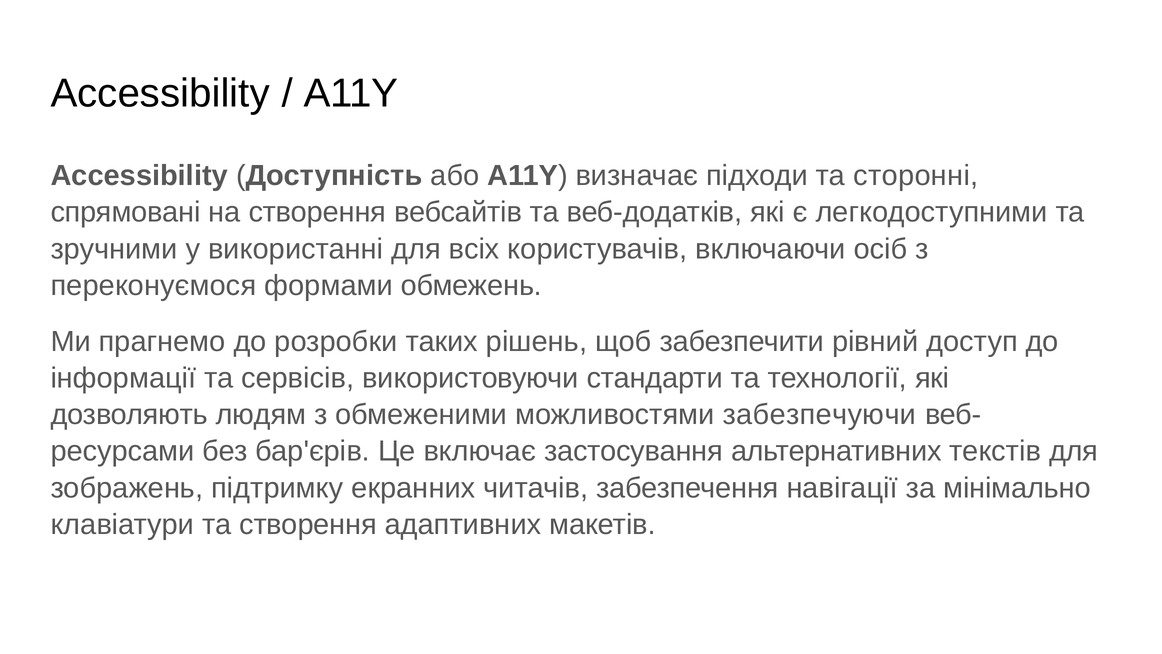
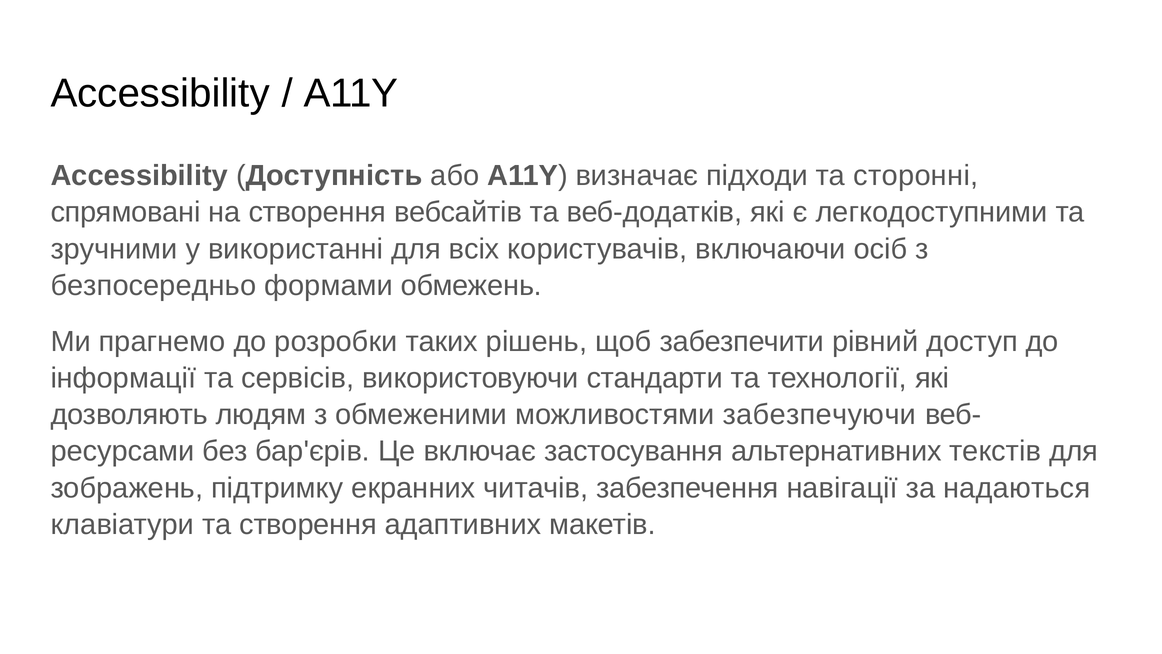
переконуємося: переконуємося -> безпосередньо (153, 285)
мінімально: мінімально -> надаються (1017, 488)
